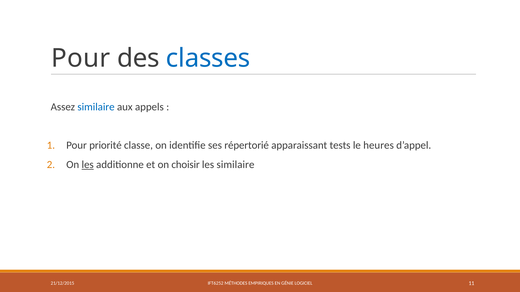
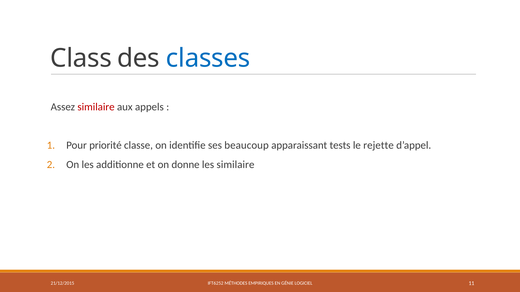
Pour: Pour -> Class (81, 58)
similaire colour: blue -> red (96, 107)
répertorié: répertorié -> beaucoup (247, 146)
heures: heures -> rejette (379, 146)
les underline: present -> none (88, 165)
choisir: choisir -> donne (186, 165)
